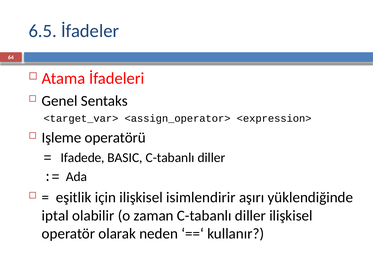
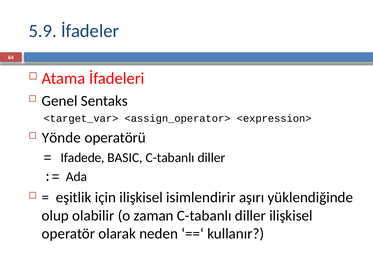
6.5: 6.5 -> 5.9 (43, 31)
Işleme: Işleme -> Yönde (61, 138)
iptal: iptal -> olup (55, 215)
